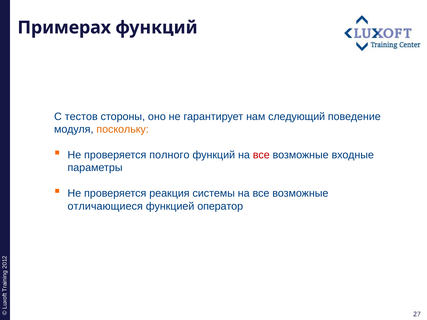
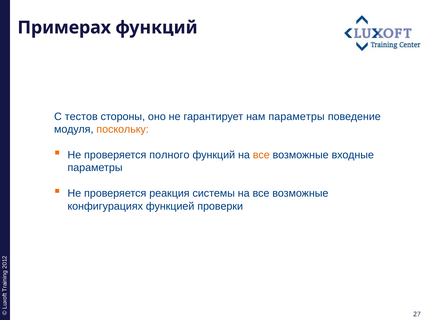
нам следующий: следующий -> параметры (297, 117)
все colour: red -> orange (261, 155)
отличающиеся: отличающиеся -> конфигурациях (105, 206)
оператор: оператор -> проверки (220, 206)
